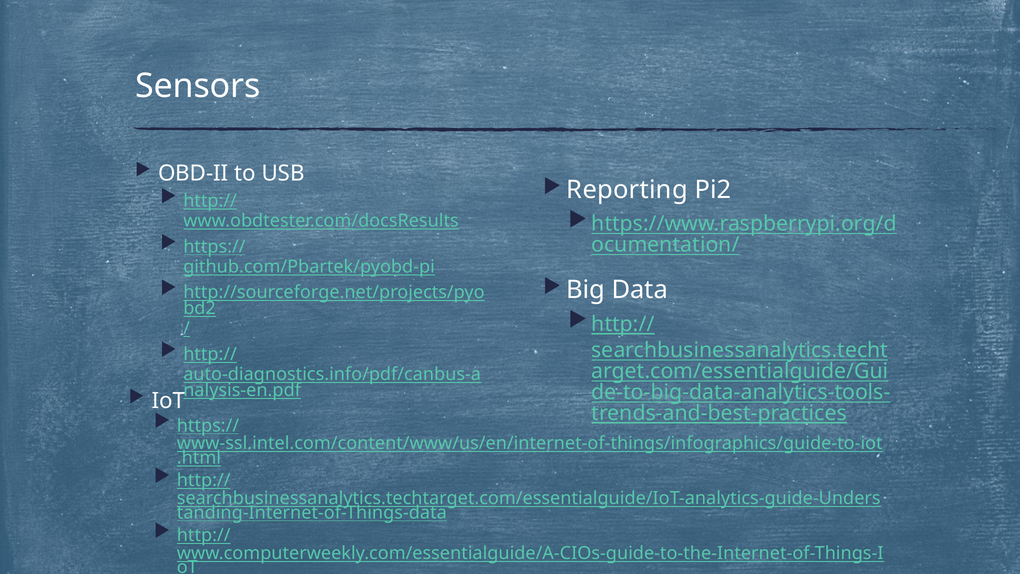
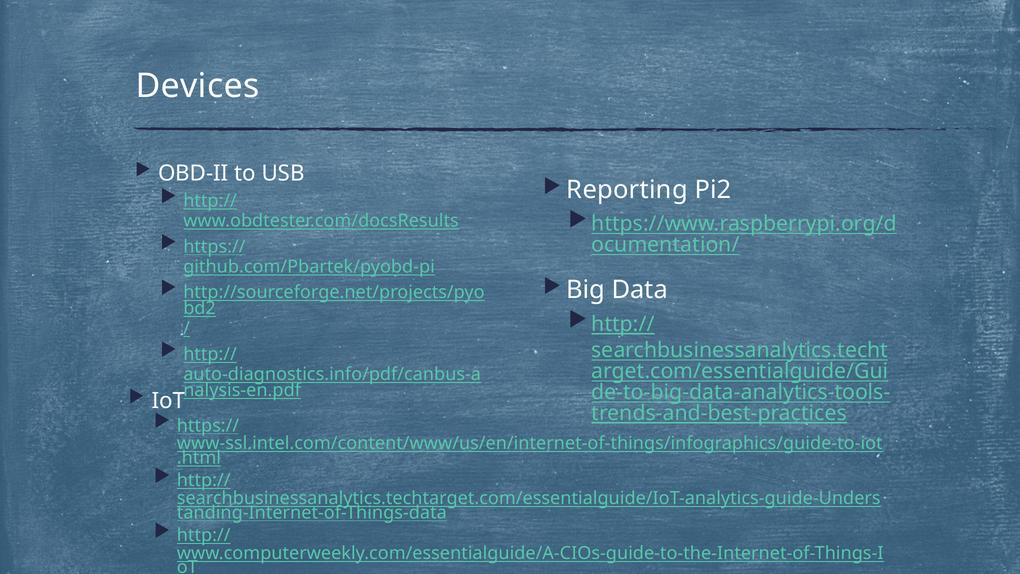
Sensors: Sensors -> Devices (198, 86)
